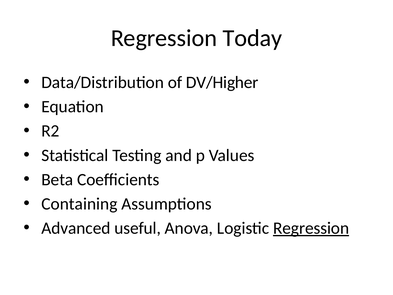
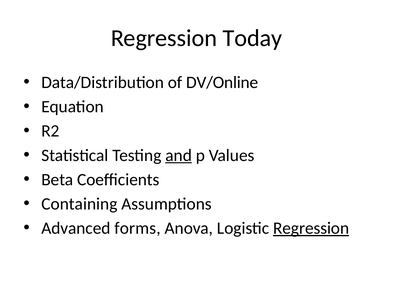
DV/Higher: DV/Higher -> DV/Online (222, 82)
and underline: none -> present (179, 155)
useful: useful -> forms (138, 228)
